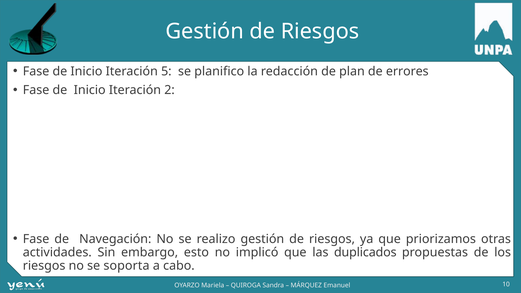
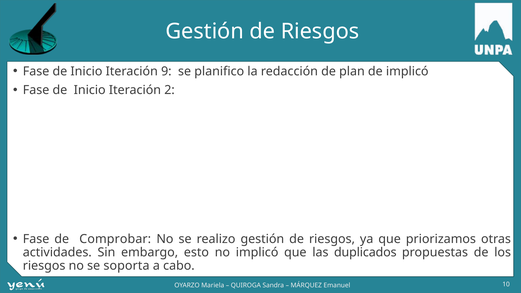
5: 5 -> 9 (166, 71)
de errores: errores -> implicó (407, 71)
Navegación: Navegación -> Comprobar (115, 239)
